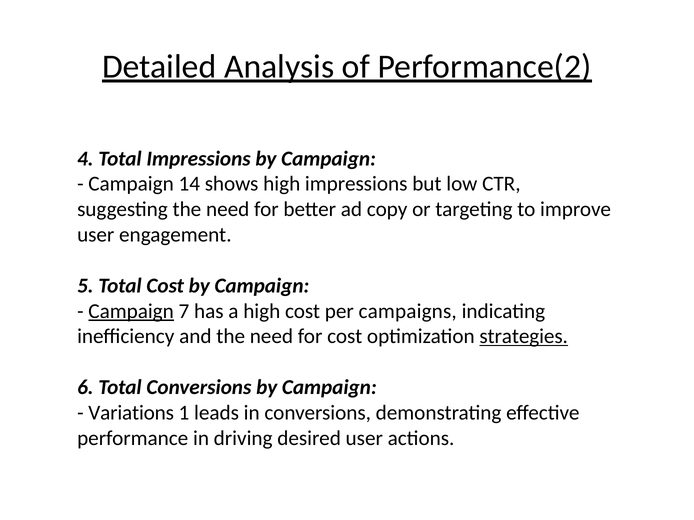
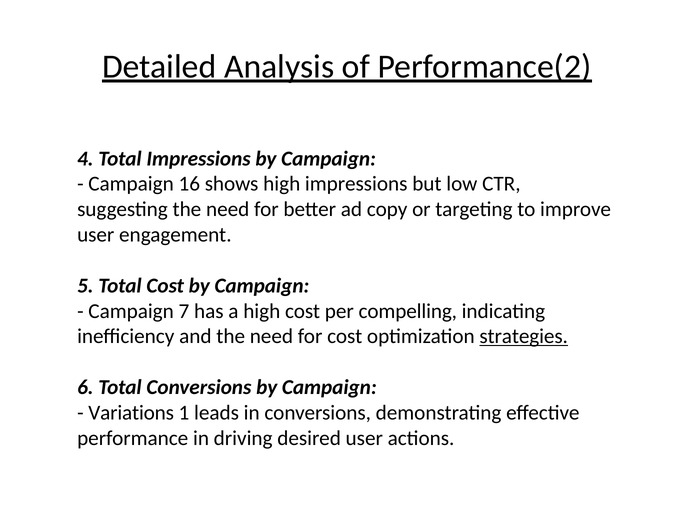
14: 14 -> 16 (189, 184)
Campaign underline: present -> none (131, 311)
campaigns: campaigns -> compelling (408, 311)
